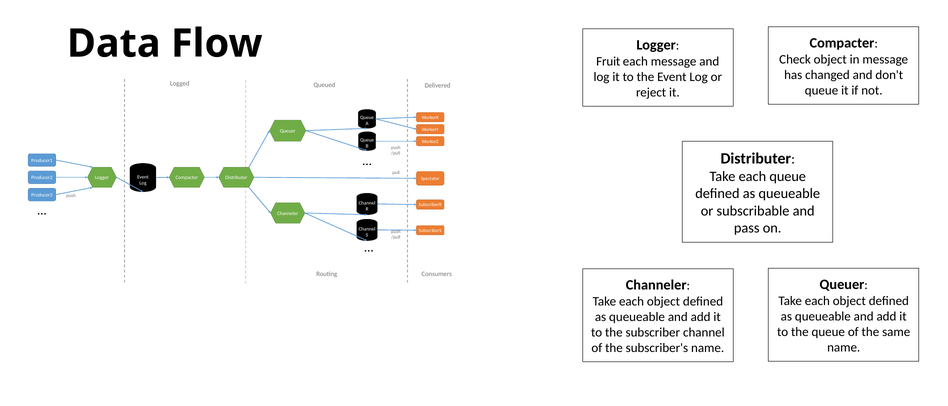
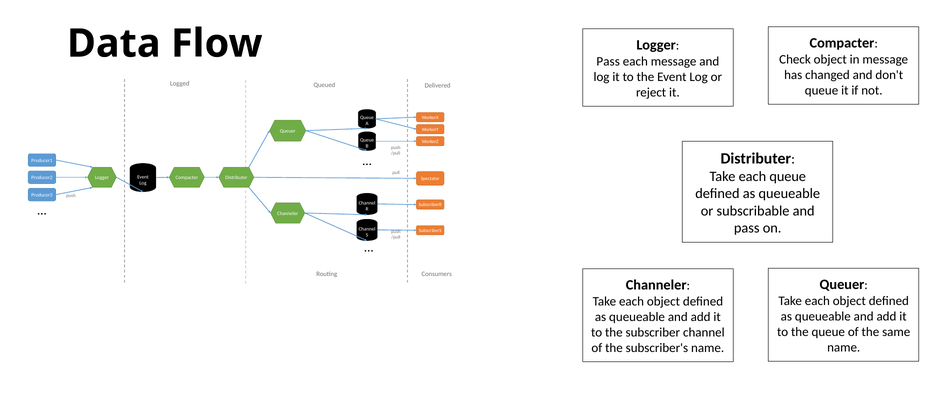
Fruit: Fruit -> Pass (608, 61)
